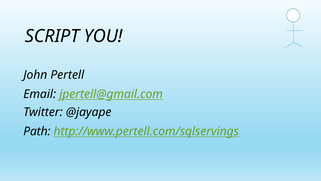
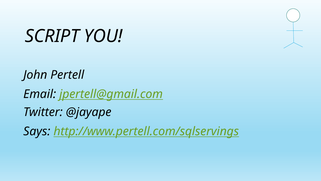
Path: Path -> Says (37, 131)
